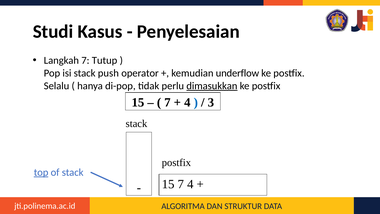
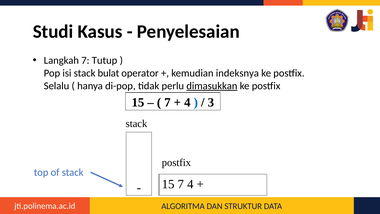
push: push -> bulat (108, 73)
underflow: underflow -> indeksnya (237, 73)
top underline: present -> none (41, 172)
